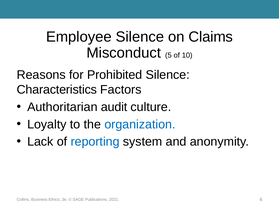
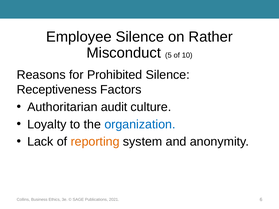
Claims: Claims -> Rather (211, 37)
Characteristics: Characteristics -> Receptiveness (57, 90)
reporting colour: blue -> orange (95, 142)
